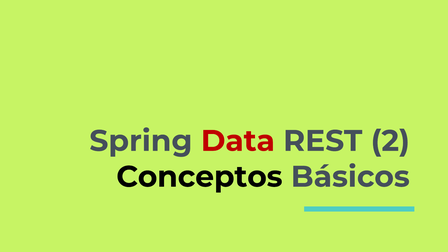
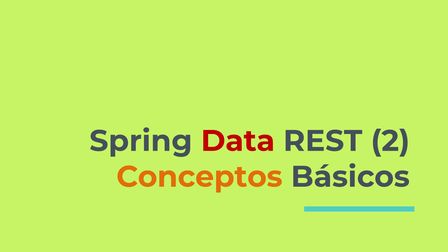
Conceptos colour: black -> orange (199, 177)
